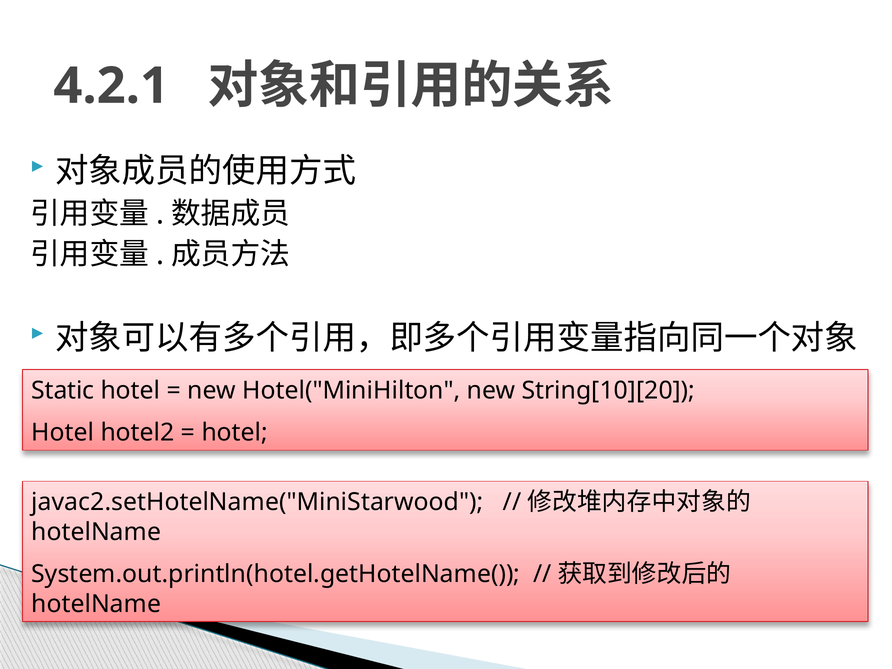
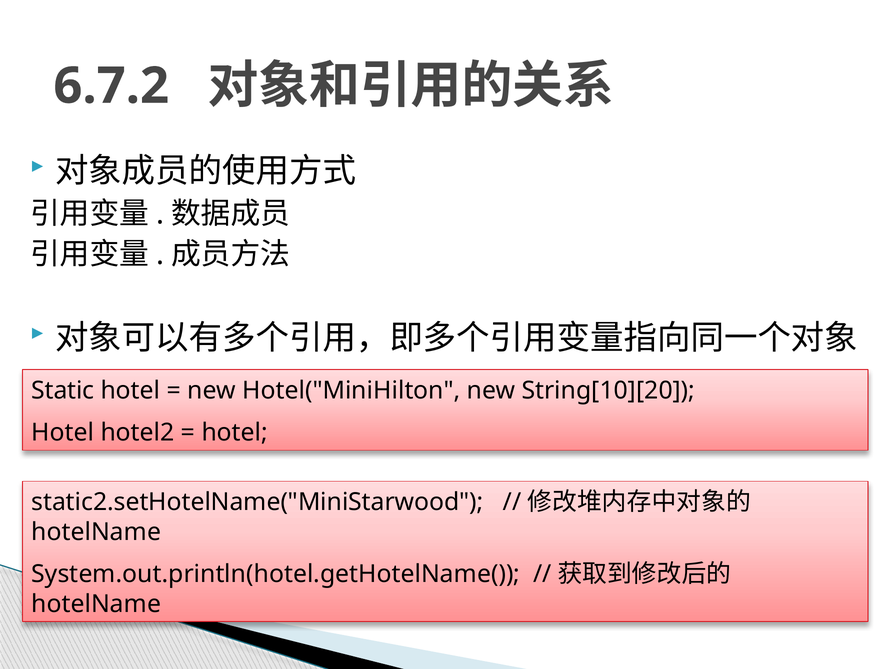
4.2.1: 4.2.1 -> 6.7.2 (111, 86)
javac2.setHotelName("MiniStarwood: javac2.setHotelName("MiniStarwood -> static2.setHotelName("MiniStarwood (257, 502)
